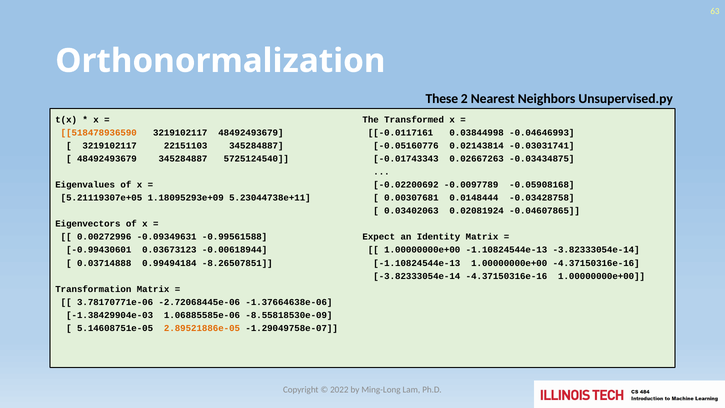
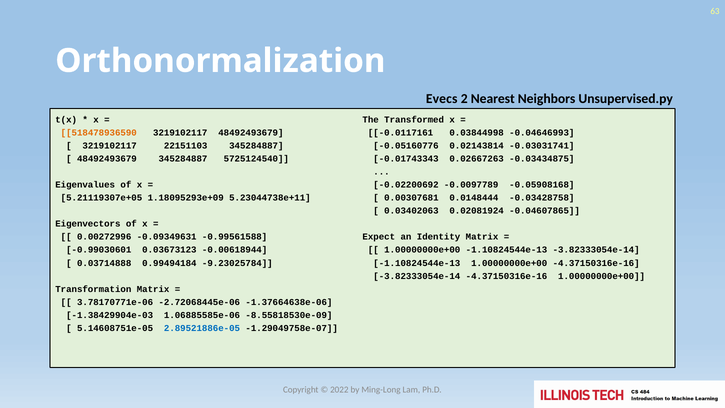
These: These -> Evecs (442, 99)
-0.99430601: -0.99430601 -> -0.99030601 (99, 250)
-8.26507851: -8.26507851 -> -9.23025784 (237, 263)
2.89521886e-05 colour: orange -> blue (202, 328)
